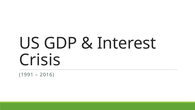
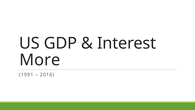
Crisis: Crisis -> More (40, 60)
